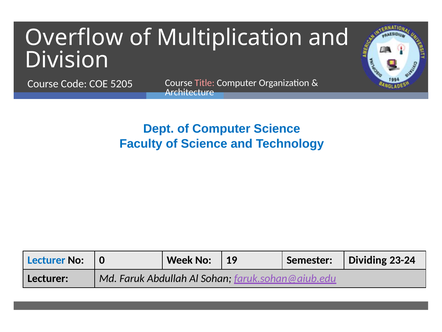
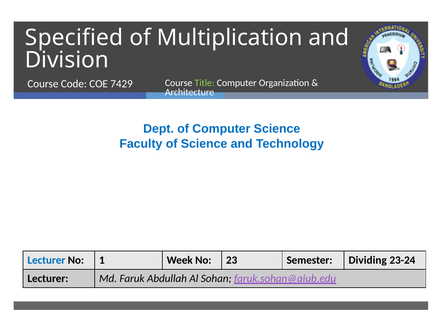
Overflow: Overflow -> Specified (74, 37)
Title colour: pink -> light green (205, 83)
5205: 5205 -> 7429 (122, 84)
0: 0 -> 1 (102, 260)
19: 19 -> 23 (232, 260)
